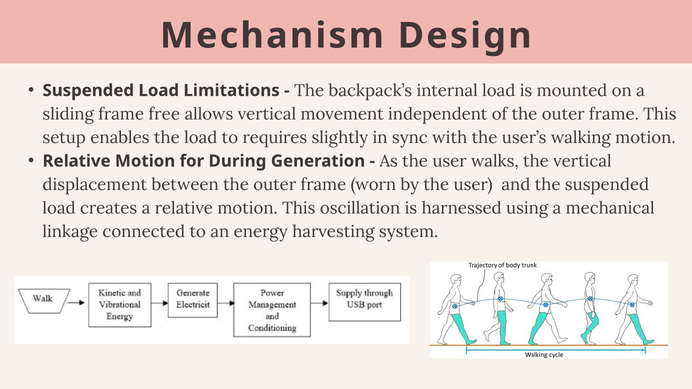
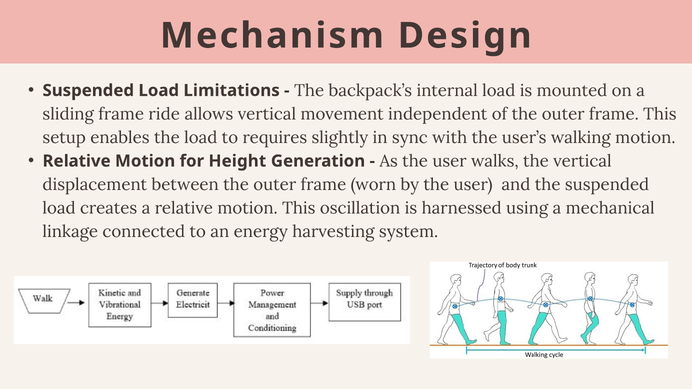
free: free -> ride (164, 114)
During: During -> Height (237, 161)
